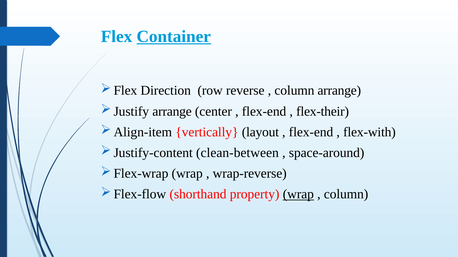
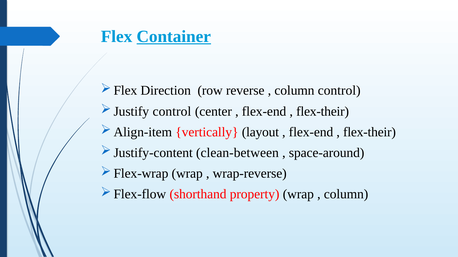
column arrange: arrange -> control (339, 91)
arrange: arrange -> control (172, 112)
flex-with: flex-with -> flex-their (369, 132)
wrap underline: present -> none (298, 195)
